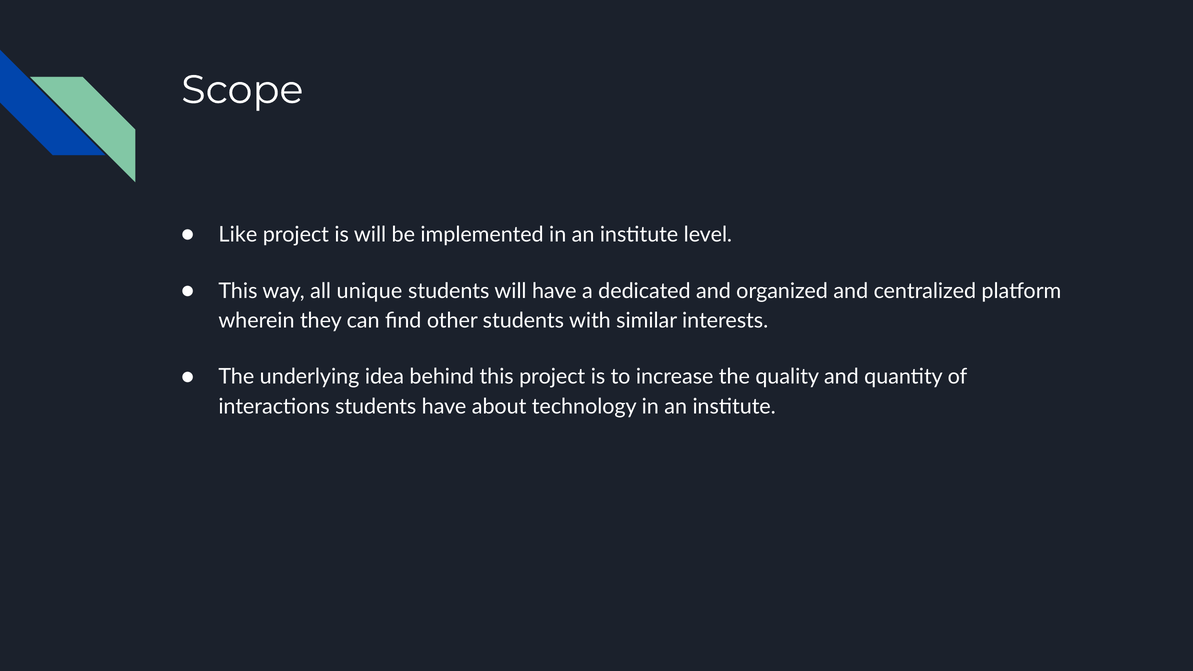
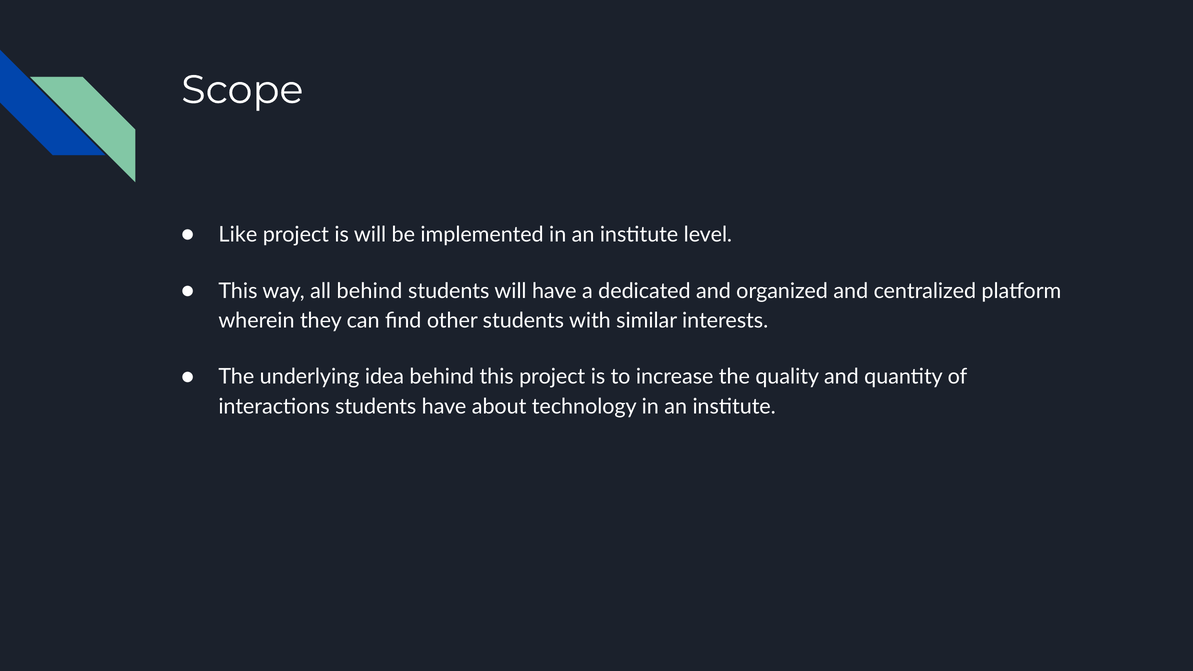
all unique: unique -> behind (369, 291)
